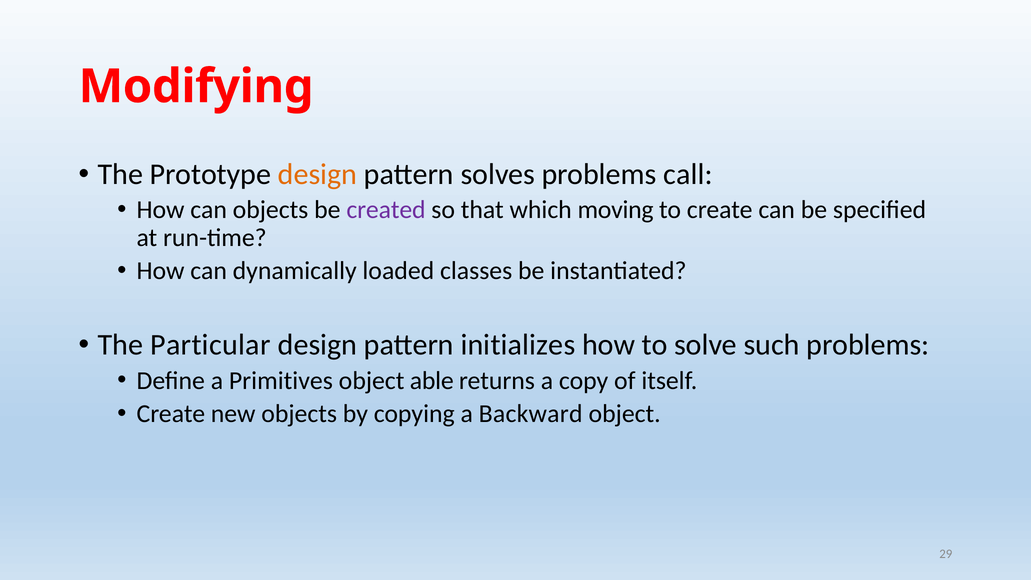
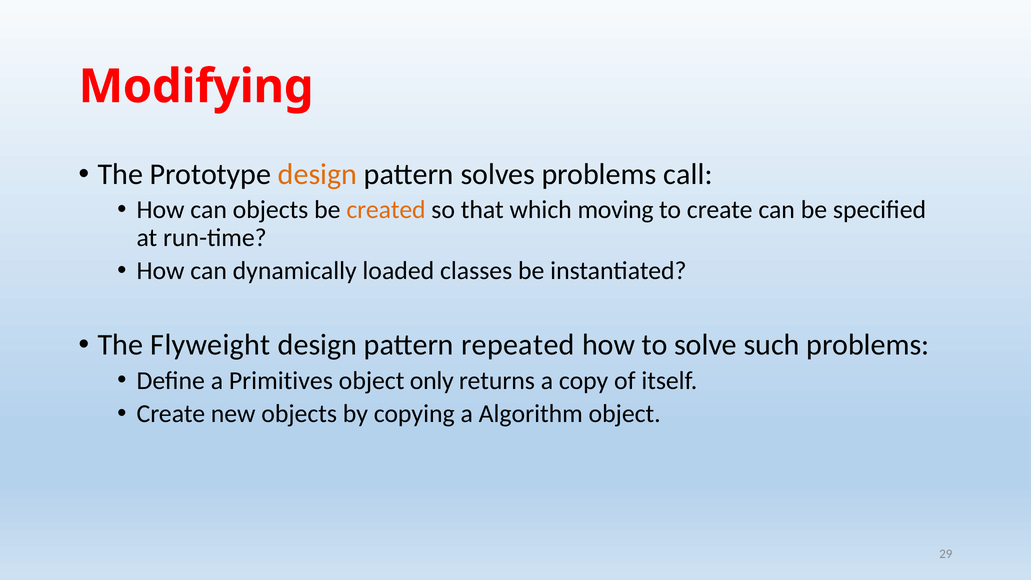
created colour: purple -> orange (386, 210)
Particular: Particular -> Flyweight (210, 345)
initializes: initializes -> repeated (518, 345)
able: able -> only (432, 380)
Backward: Backward -> Algorithm (531, 414)
